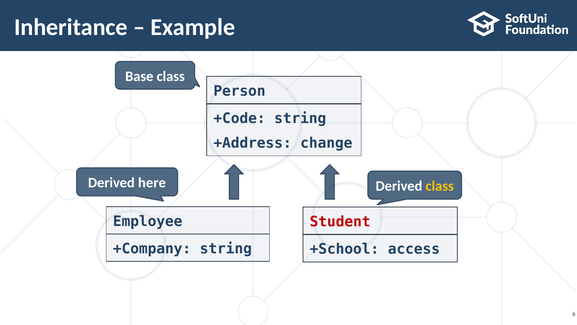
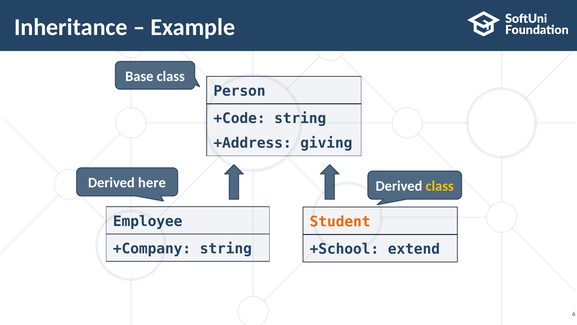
change: change -> giving (326, 143)
Student colour: red -> orange (340, 222)
access: access -> extend (414, 249)
